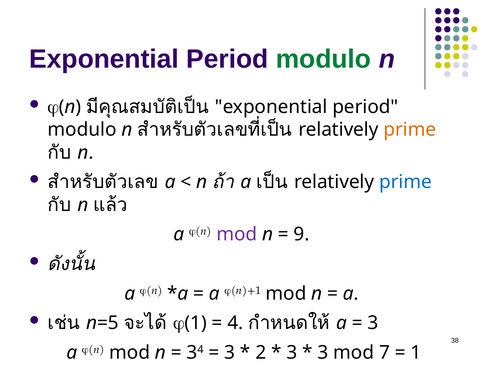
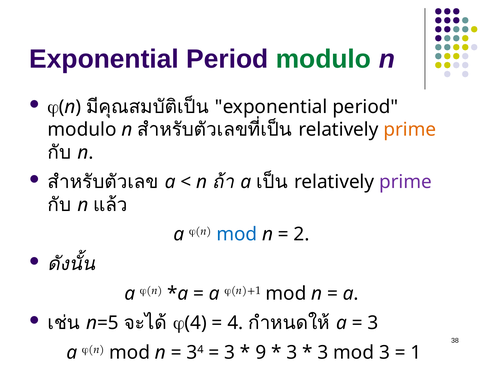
prime colour: blue -> purple (406, 182)
mod colour: purple -> blue (237, 234)
9: 9 -> 2 (302, 234)
1: 1 -> 4 (196, 323)
2: 2 -> 9 (261, 353)
mod 7: 7 -> 3 (384, 353)
